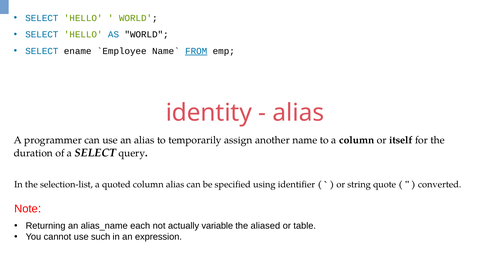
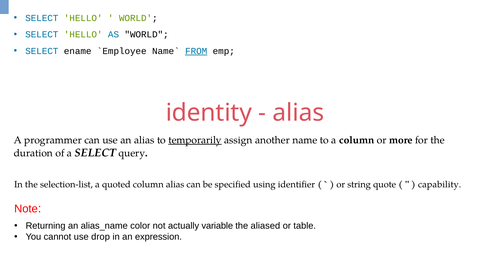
temporarily underline: none -> present (195, 140)
itself: itself -> more (401, 140)
converted: converted -> capability (440, 185)
each: each -> color (140, 226)
such: such -> drop (101, 237)
